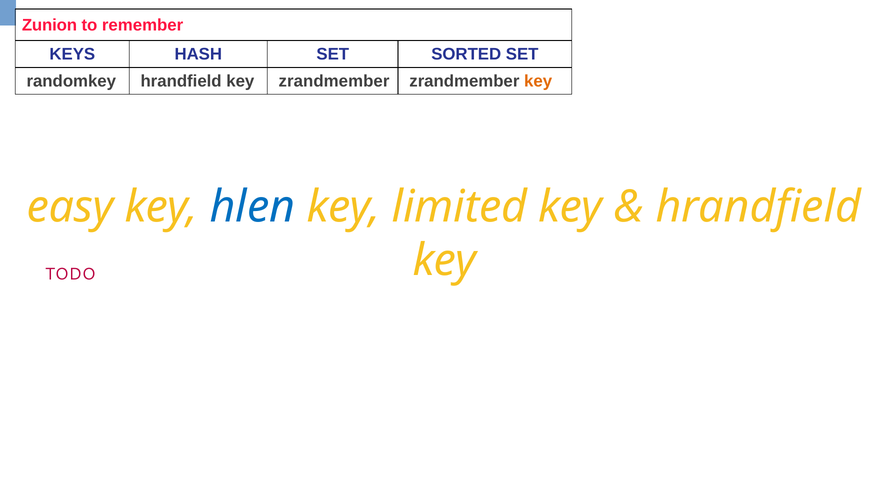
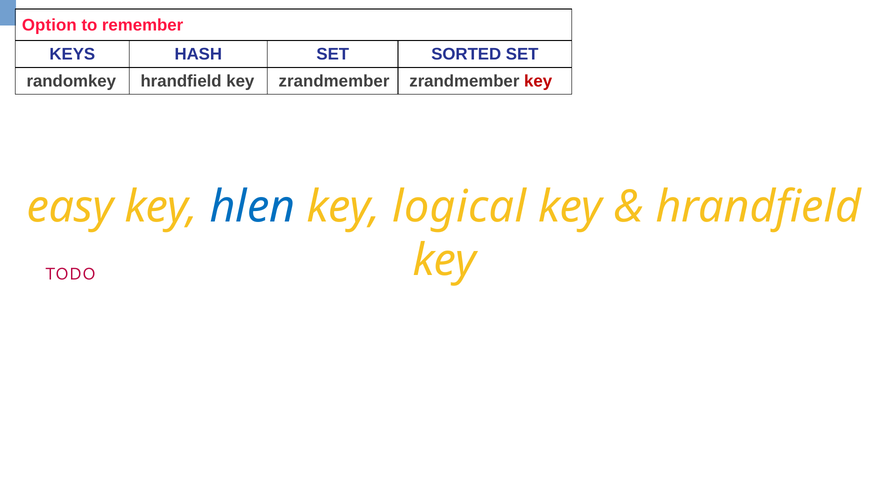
Zunion: Zunion -> Option (49, 25)
key colour: orange -> red (538, 81)
limited: limited -> logical (459, 207)
